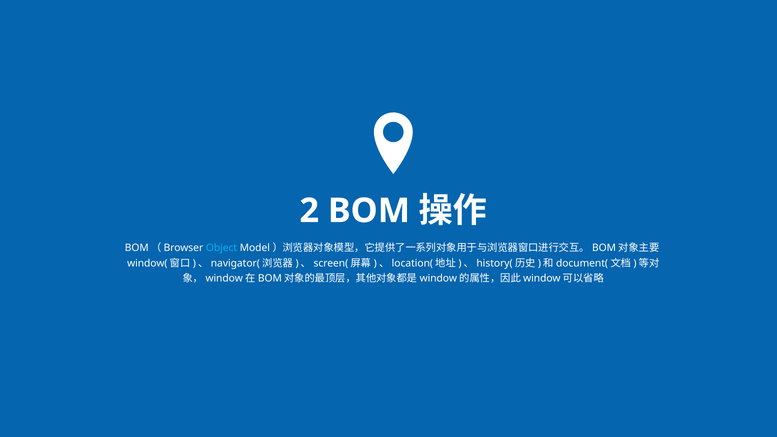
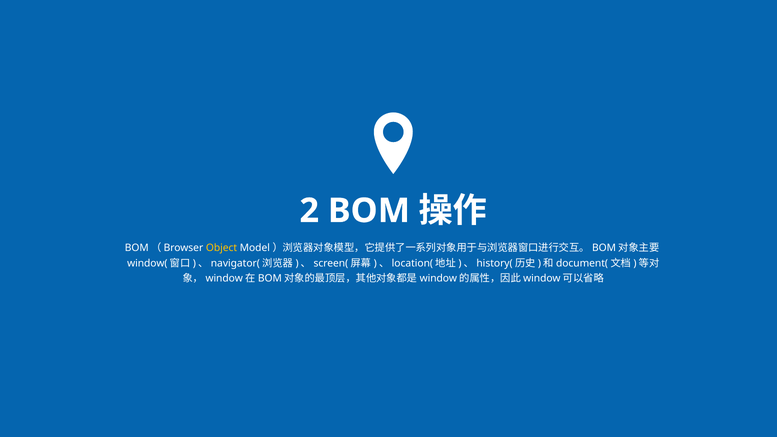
Object colour: light blue -> yellow (222, 248)
